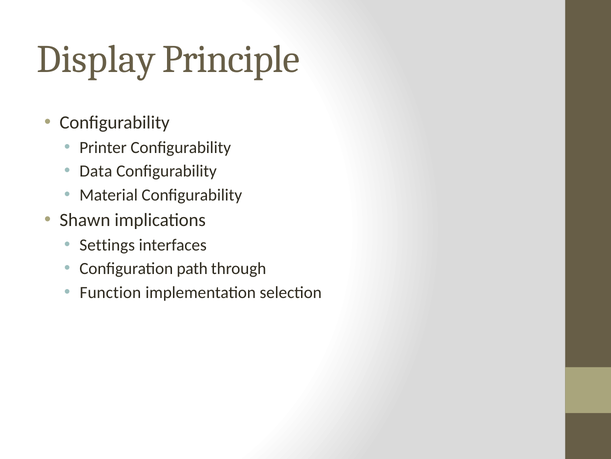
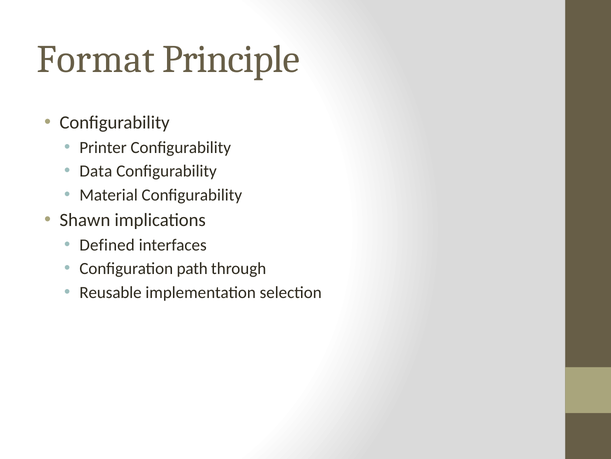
Display: Display -> Format (96, 59)
Settings: Settings -> Defined (107, 245)
Function: Function -> Reusable (111, 292)
